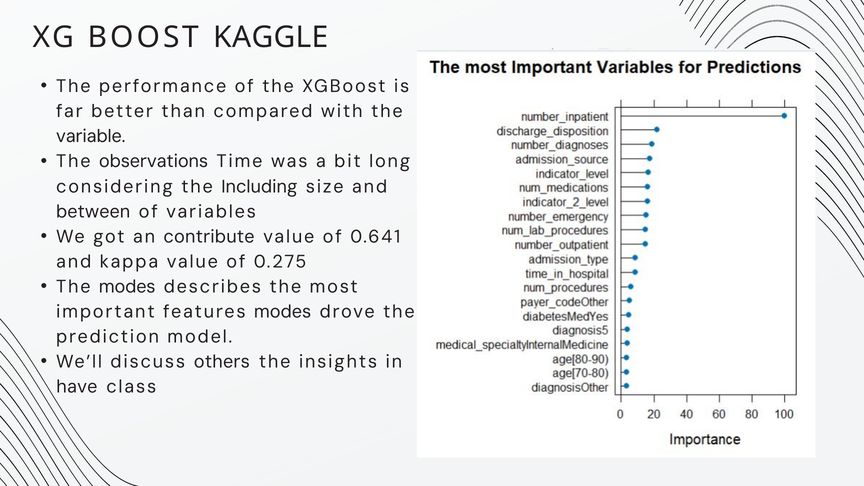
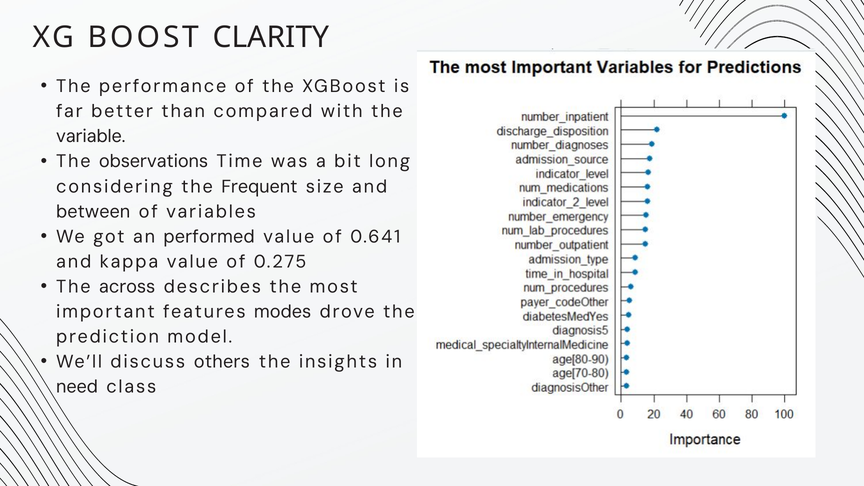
KAGGLE: KAGGLE -> CLARITY (271, 37)
Including: Including -> Frequent (259, 187)
contribute: contribute -> performed (209, 237)
The modes: modes -> across (127, 287)
have: have -> need (77, 387)
